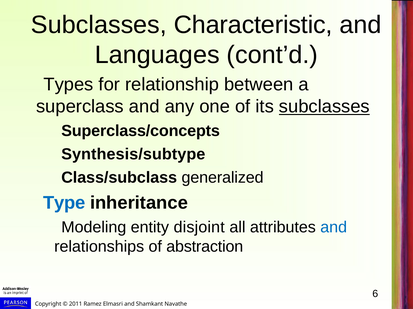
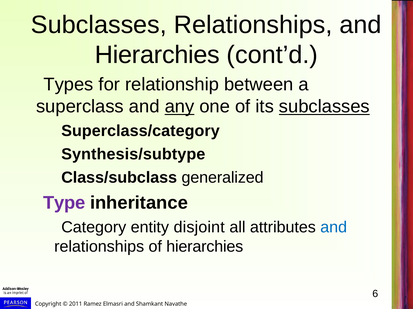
Subclasses Characteristic: Characteristic -> Relationships (253, 25)
Languages: Languages -> Hierarchies (157, 55)
any underline: none -> present (180, 107)
Superclass/concepts: Superclass/concepts -> Superclass/category (140, 131)
Type colour: blue -> purple (64, 203)
Modeling: Modeling -> Category (94, 228)
of abstraction: abstraction -> hierarchies (205, 247)
